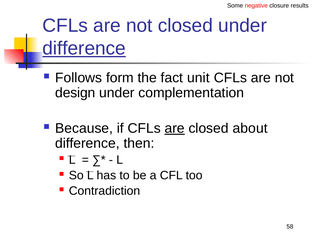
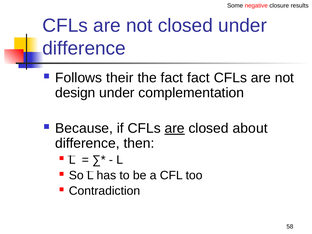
difference underline: present -> none (84, 48)
form: form -> their (120, 78)
fact unit: unit -> fact (198, 78)
